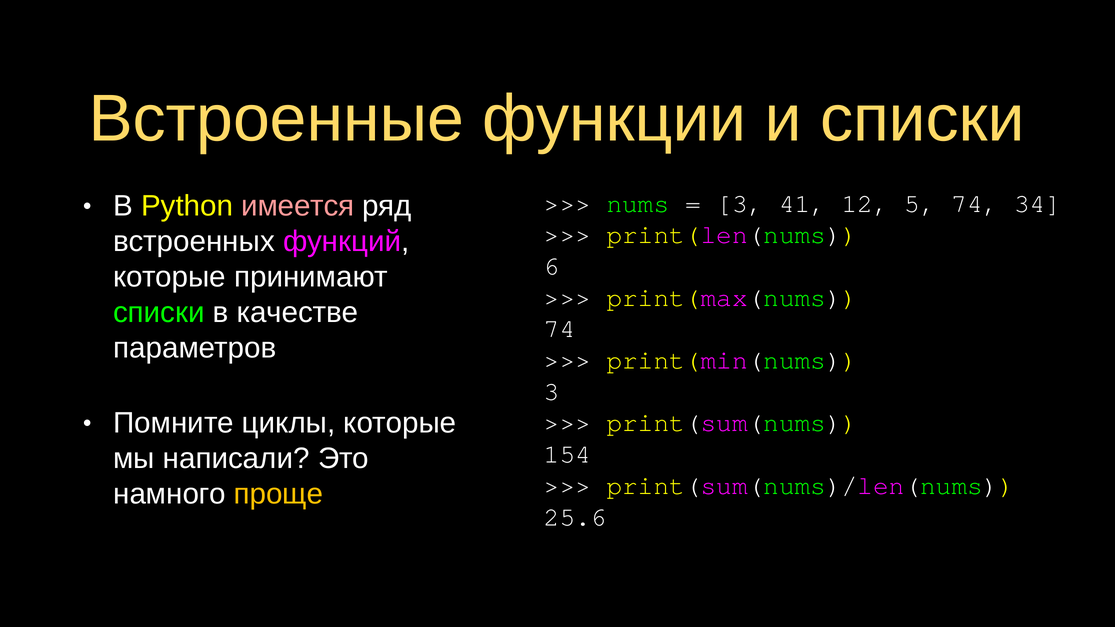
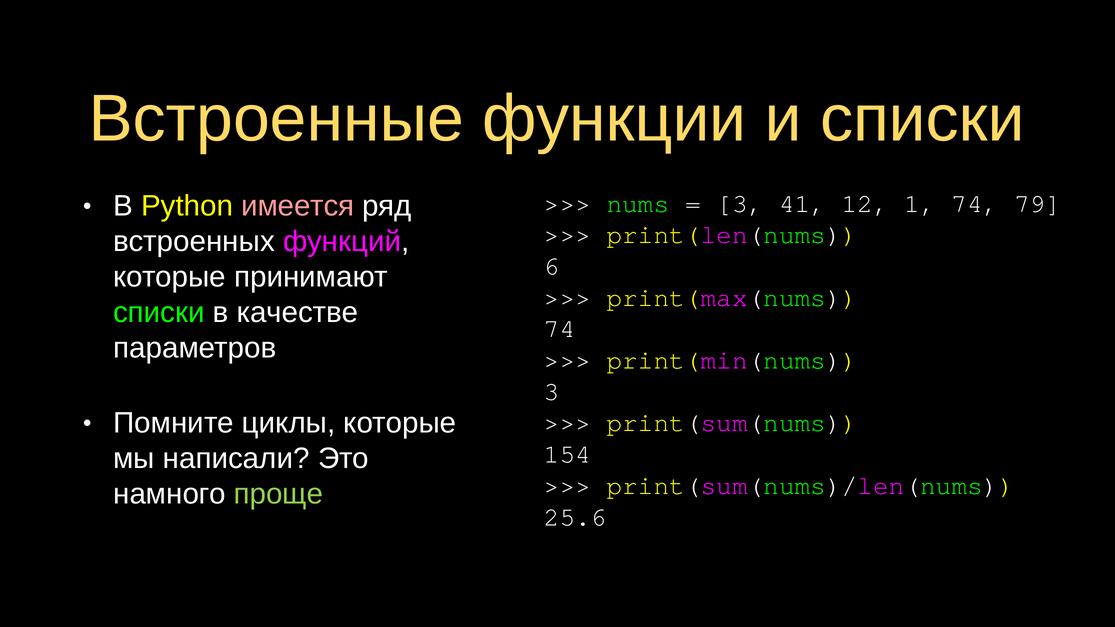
5: 5 -> 1 (920, 203)
34: 34 -> 79 (1038, 203)
проще colour: yellow -> light green (278, 494)
